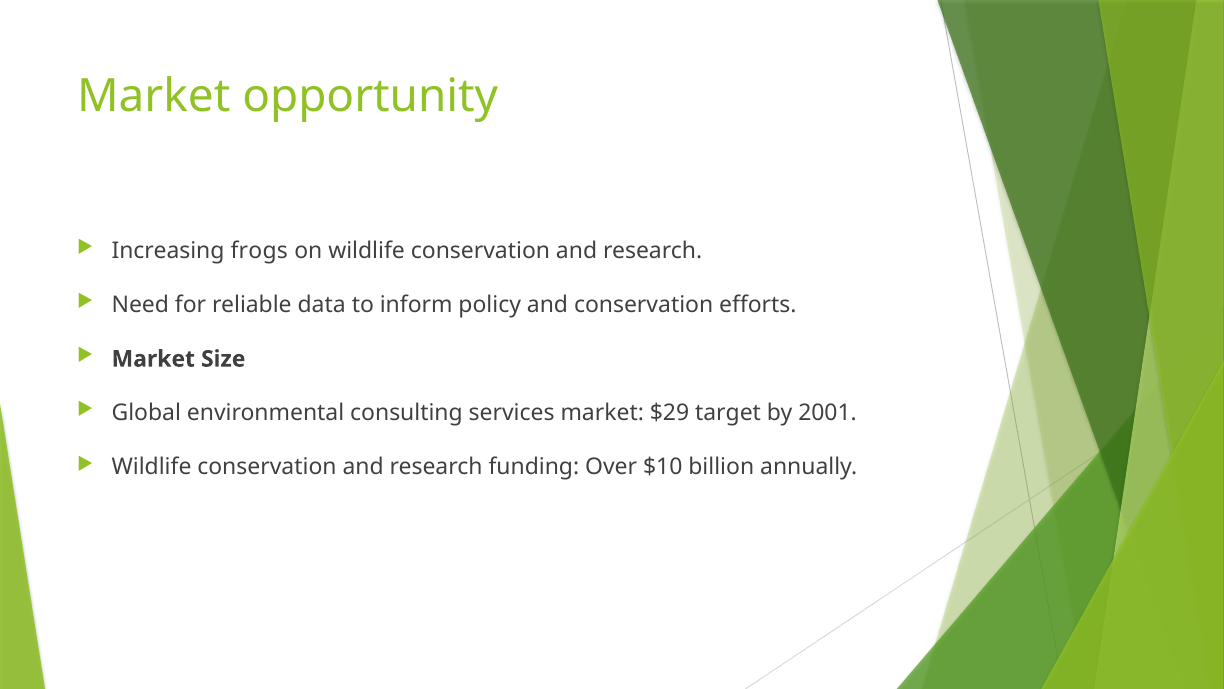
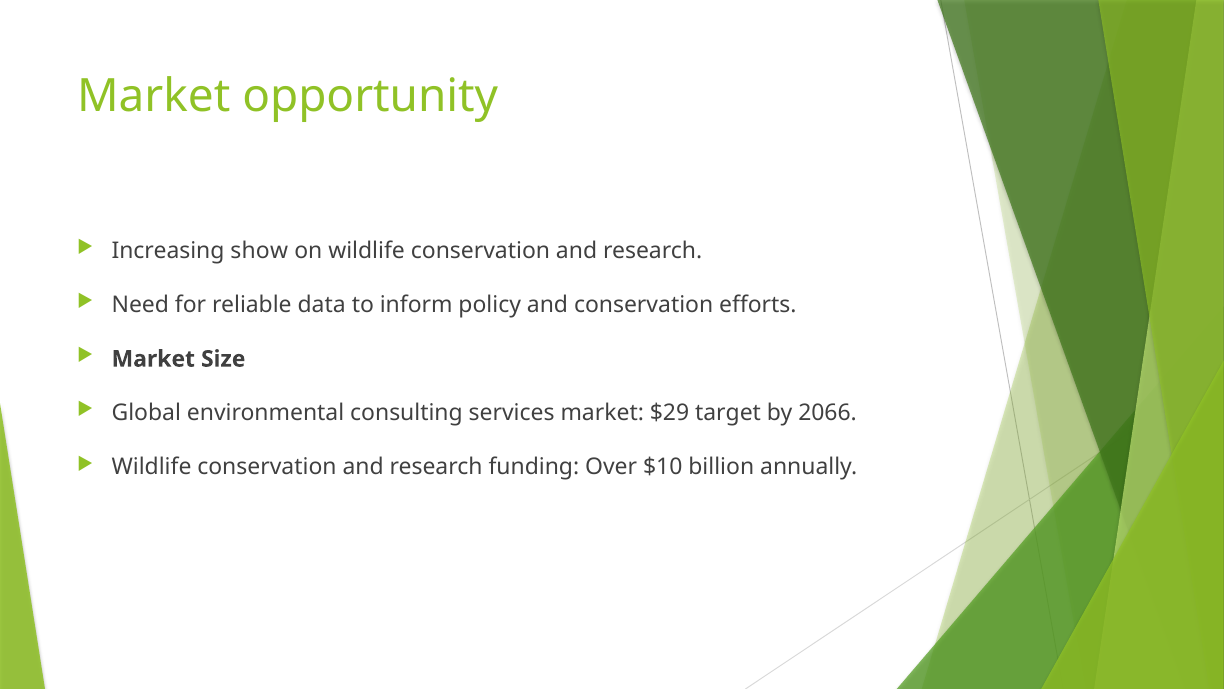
frogs: frogs -> show (259, 251)
2001: 2001 -> 2066 (828, 413)
